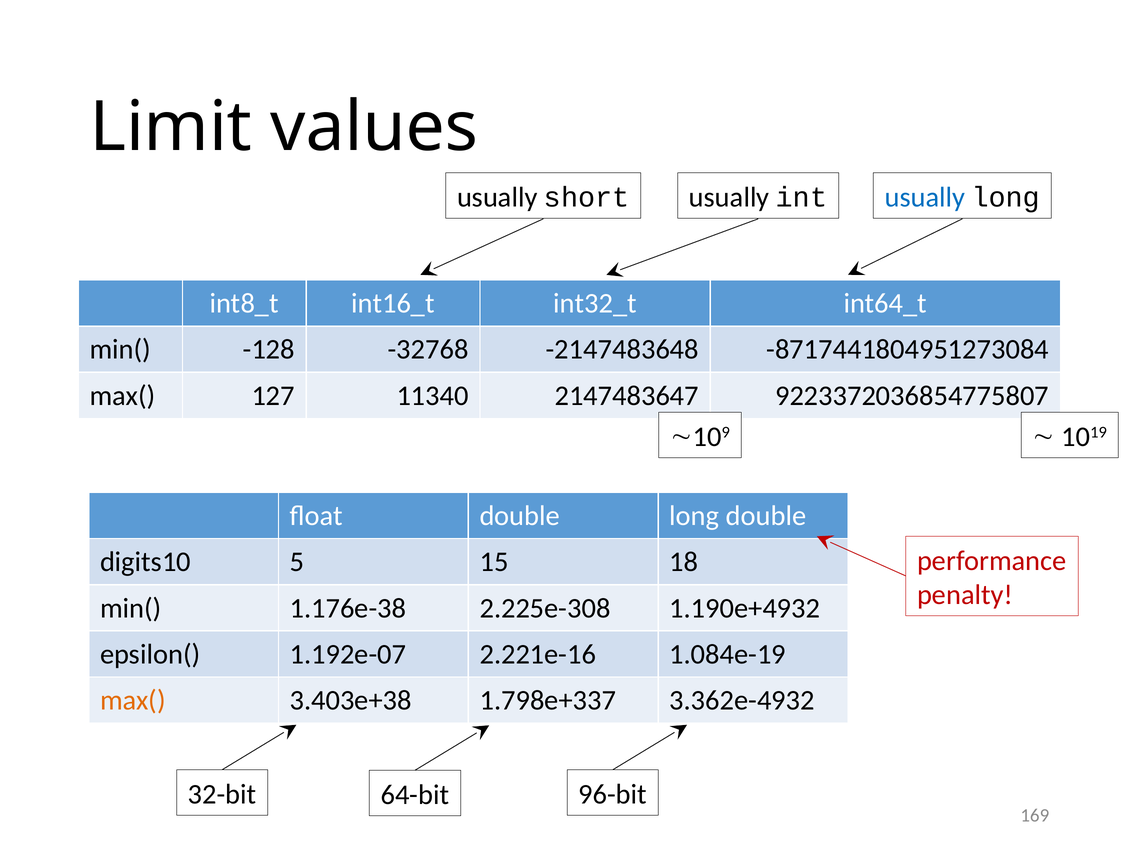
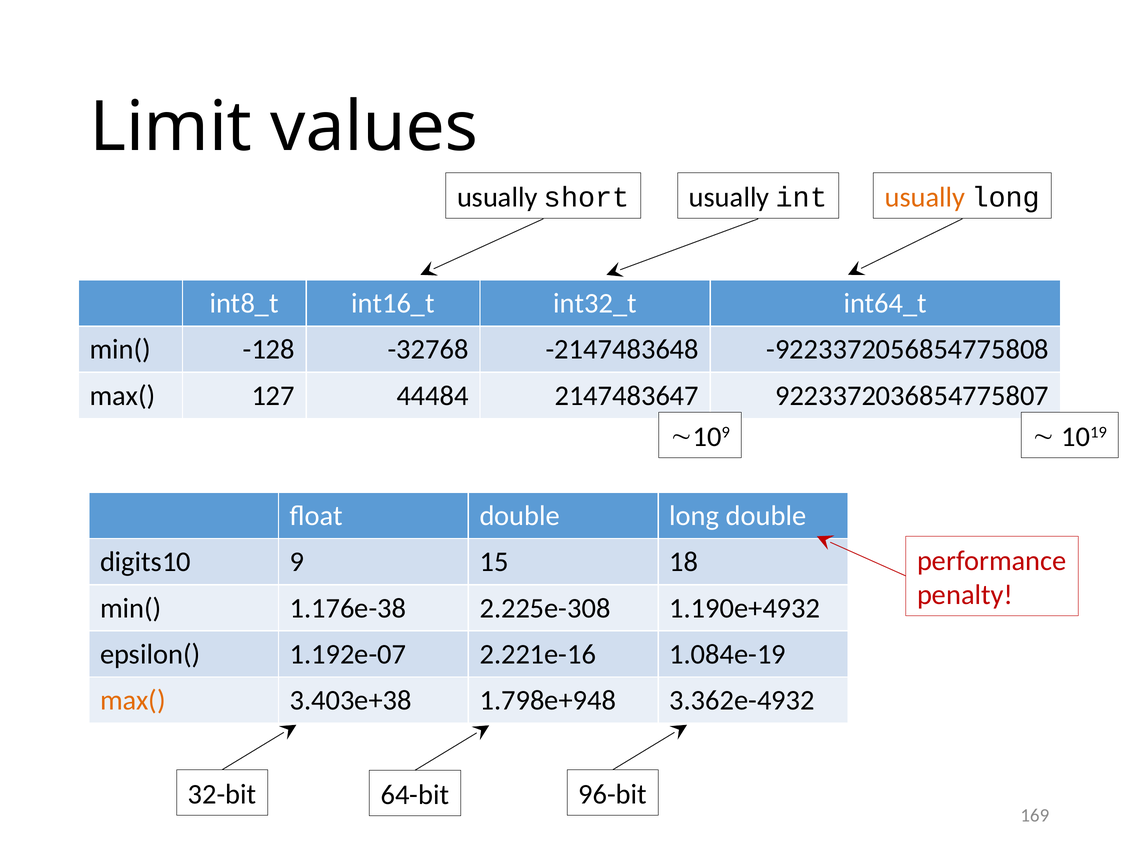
usually colour: blue -> orange (925, 198)
-8717441804951273084: -8717441804951273084 -> -9223372056854775808 (908, 350)
11340: 11340 -> 44484 (433, 396)
5: 5 -> 9 (297, 562)
1.798e+337: 1.798e+337 -> 1.798e+948 (548, 701)
